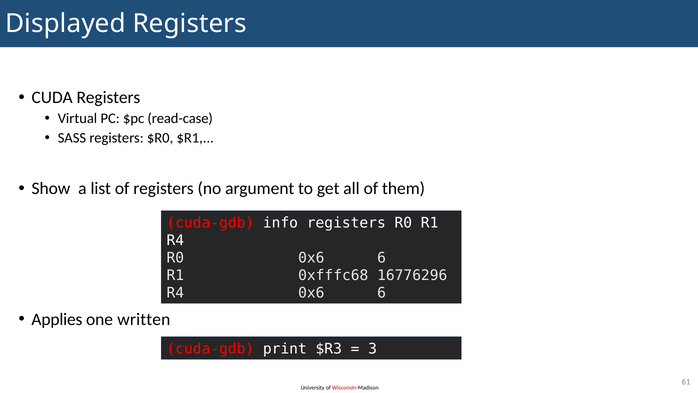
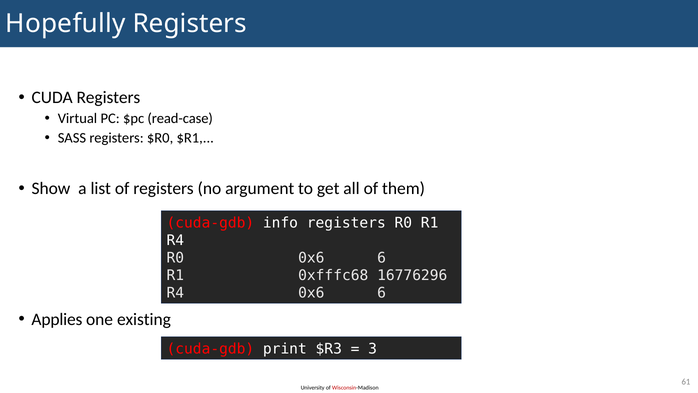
Displayed: Displayed -> Hopefully (65, 23)
written: written -> existing (144, 319)
